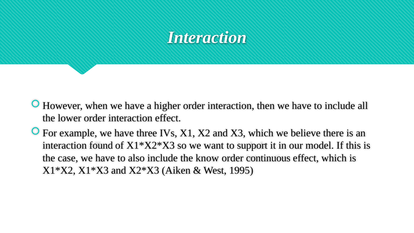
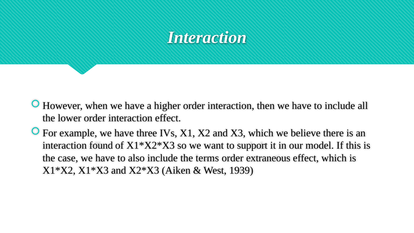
know: know -> terms (207, 158)
continuous: continuous -> extraneous (268, 158)
1995: 1995 -> 1939 (241, 170)
